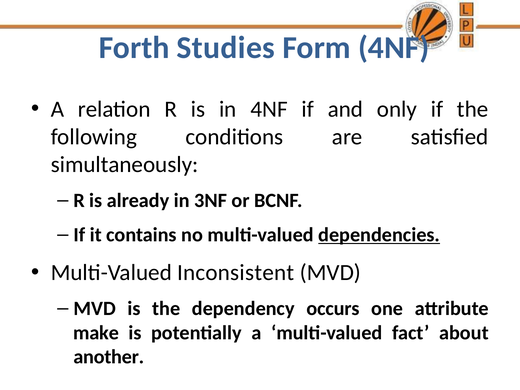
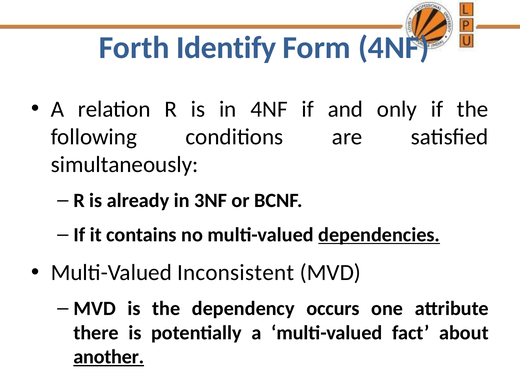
Studies: Studies -> Identify (226, 48)
make: make -> there (96, 333)
another underline: none -> present (109, 357)
